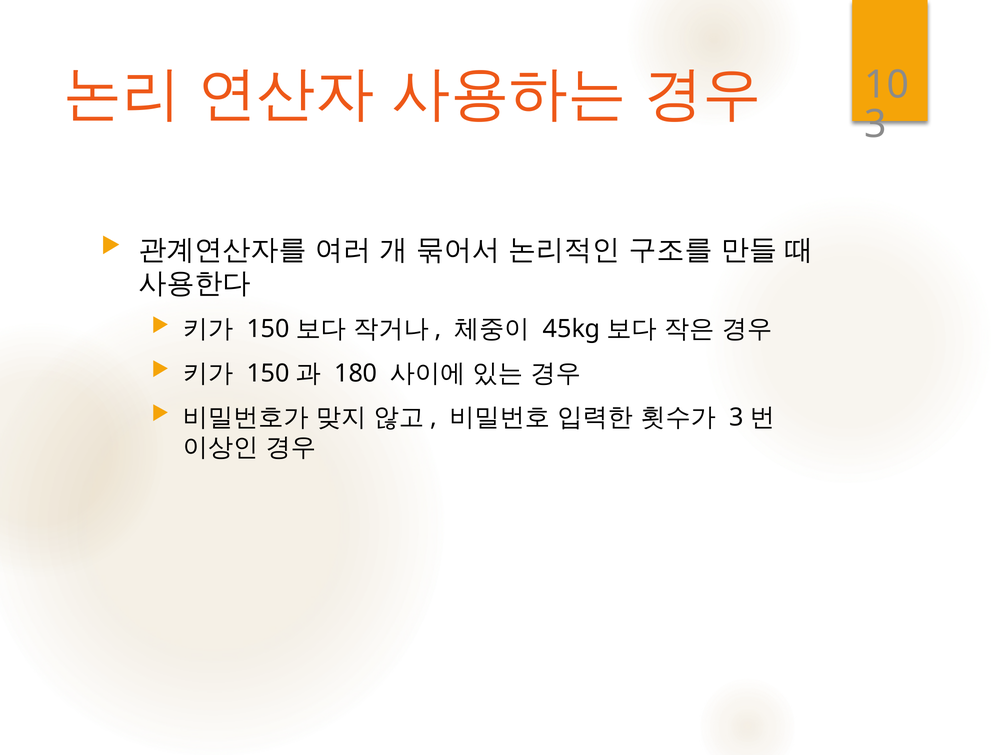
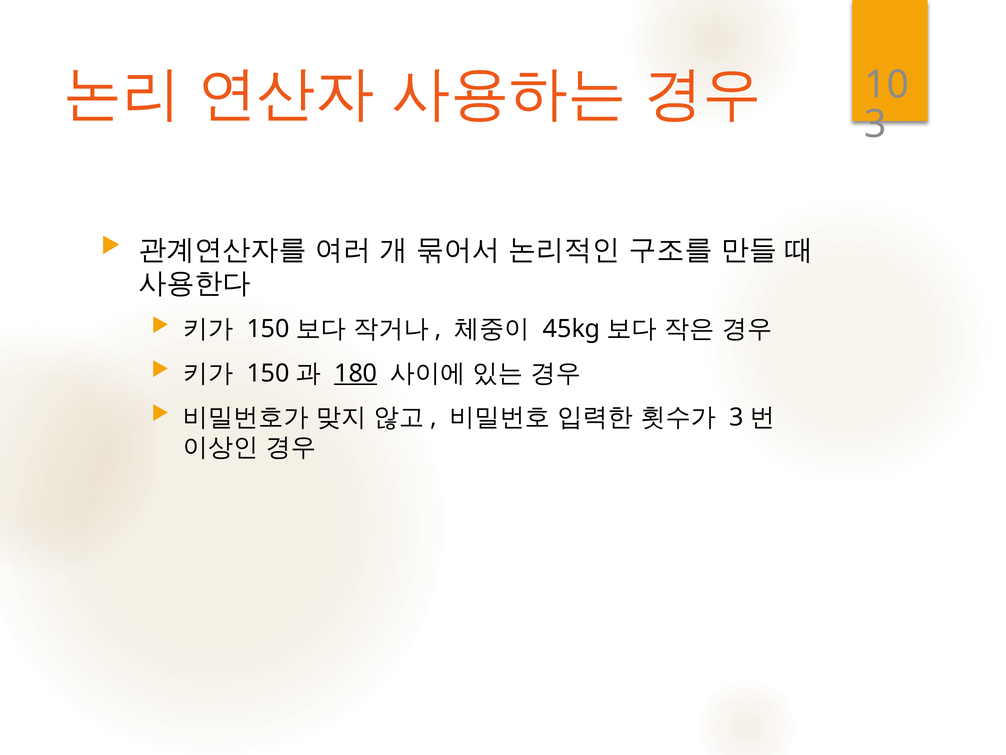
180 underline: none -> present (356, 373)
